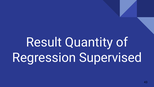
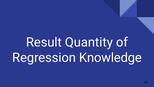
Supervised: Supervised -> Knowledge (110, 57)
